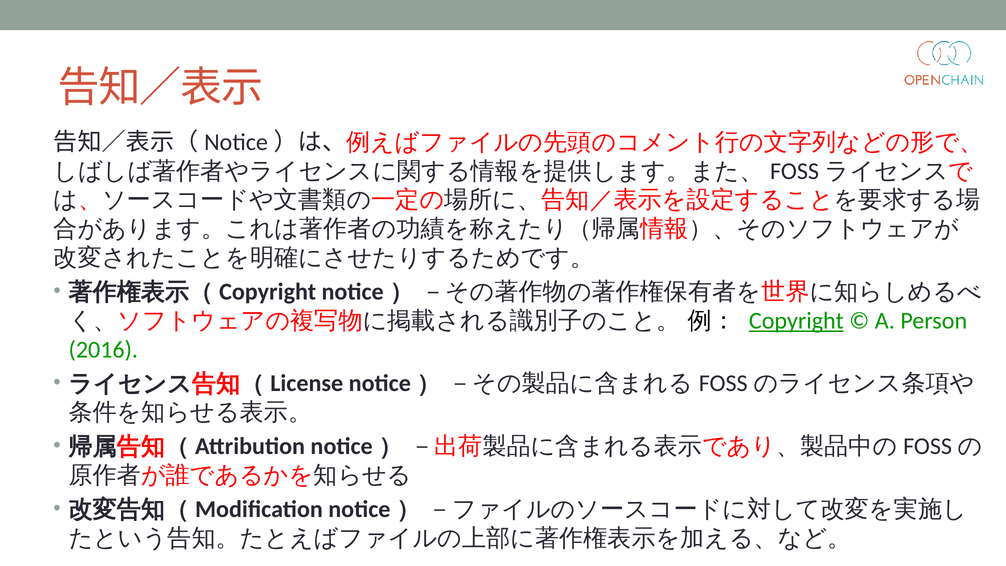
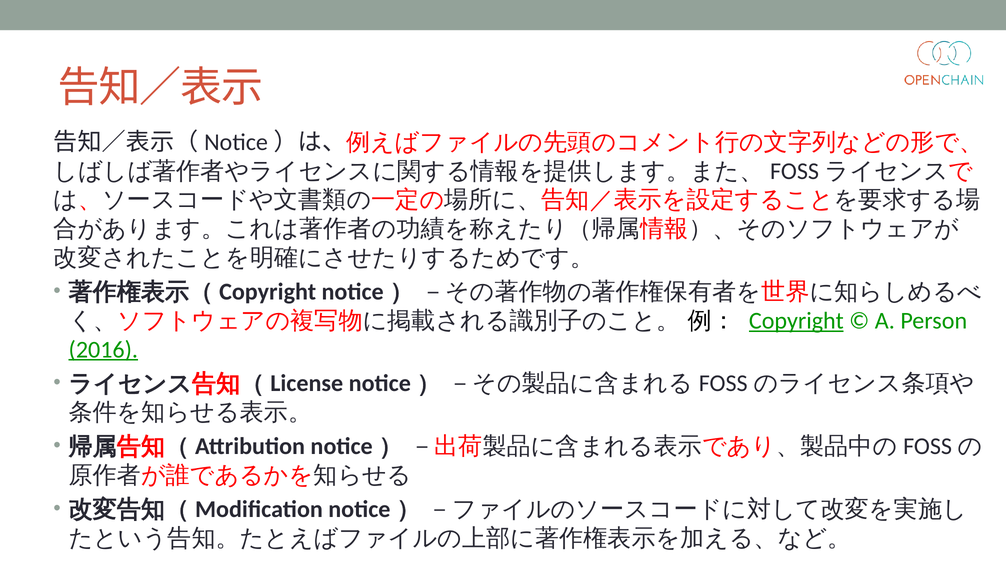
2016 underline: none -> present (103, 350)
